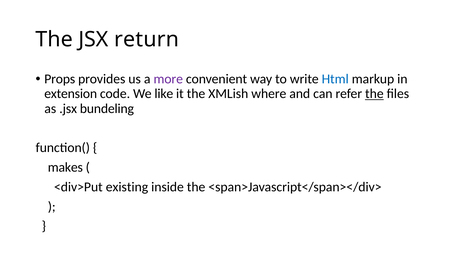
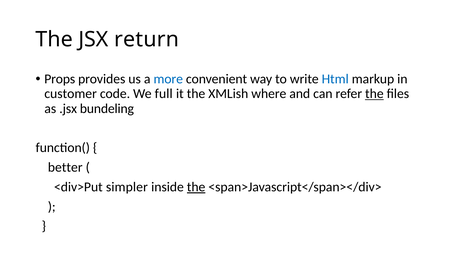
more colour: purple -> blue (168, 79)
extension: extension -> customer (71, 94)
like: like -> full (164, 94)
makes: makes -> better (65, 167)
existing: existing -> simpler (127, 187)
the underline: none -> present (196, 187)
